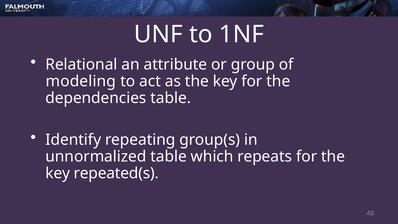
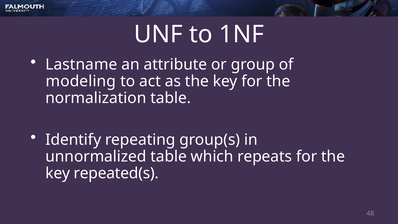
Relational: Relational -> Lastname (81, 65)
dependencies: dependencies -> normalization (96, 98)
